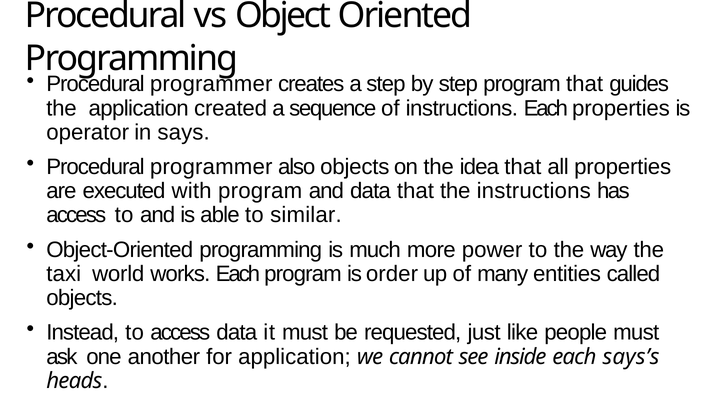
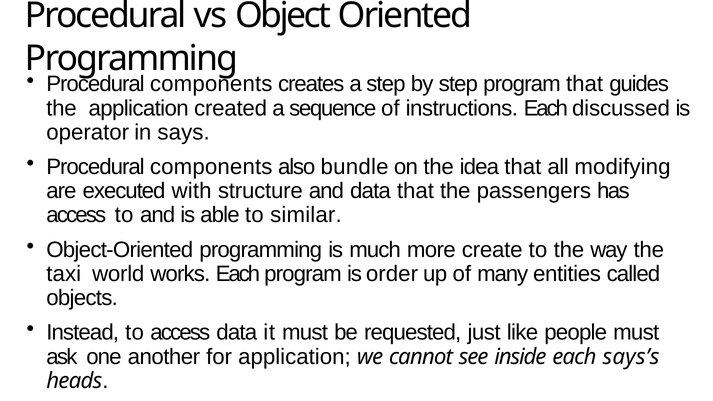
programmer: programmer -> components (211, 84)
Each properties: properties -> discussed (621, 108)
programmer: programmer -> components (211, 167)
also objects: objects -> bundle (355, 167)
all properties: properties -> modifying (622, 167)
with program: program -> structure (260, 191)
the instructions: instructions -> passengers (534, 191)
power: power -> create (492, 250)
